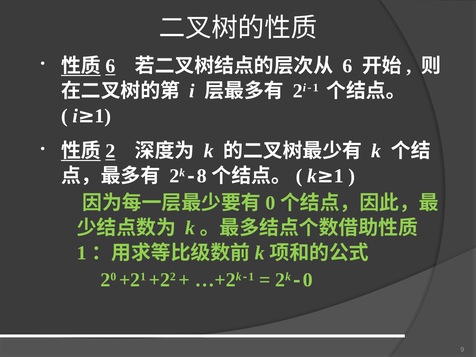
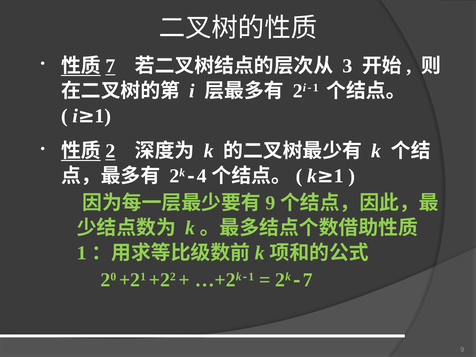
6: 6 -> 7 (110, 66)
6: 6 -> 3 (347, 66)
8: 8 -> 4 (202, 176)
0: 0 -> 9 (270, 203)
0: 0 -> 7 (308, 280)
